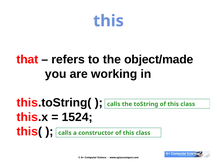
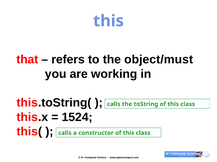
object/made: object/made -> object/must (159, 60)
